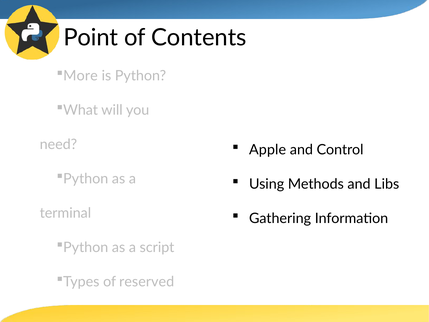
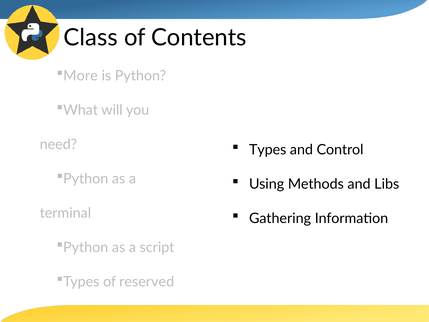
Point: Point -> Class (91, 38)
Apple: Apple -> Types (268, 150)
